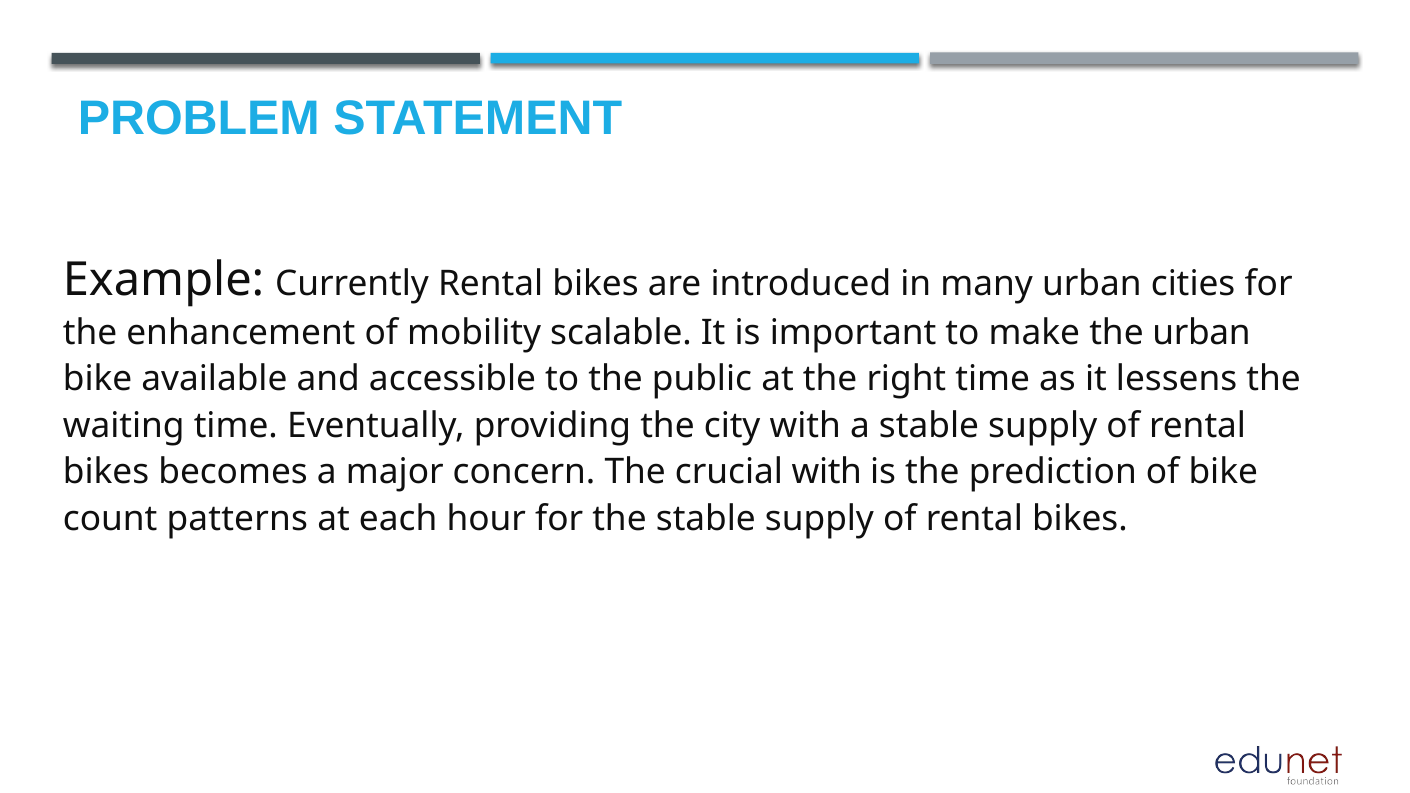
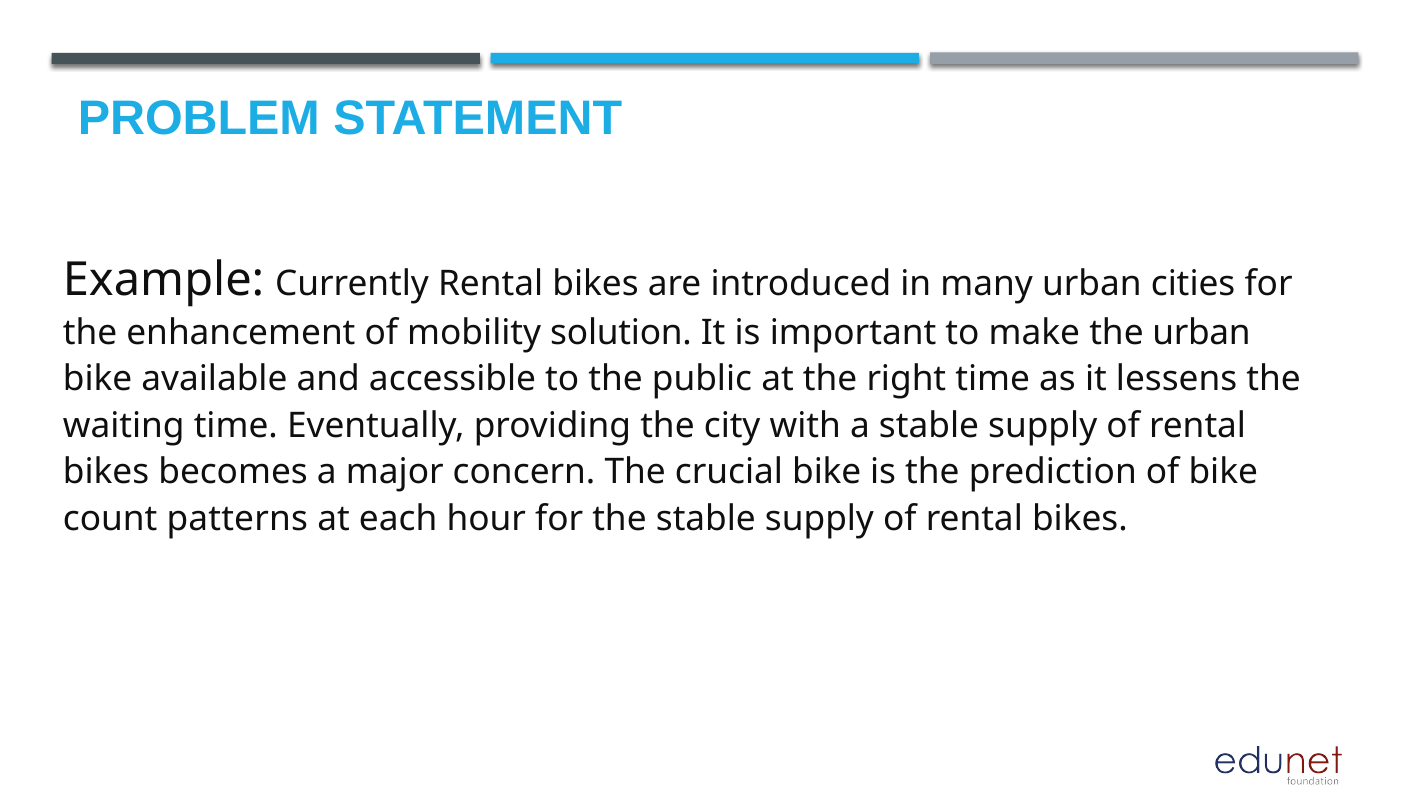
scalable: scalable -> solution (621, 333)
crucial with: with -> bike (827, 472)
